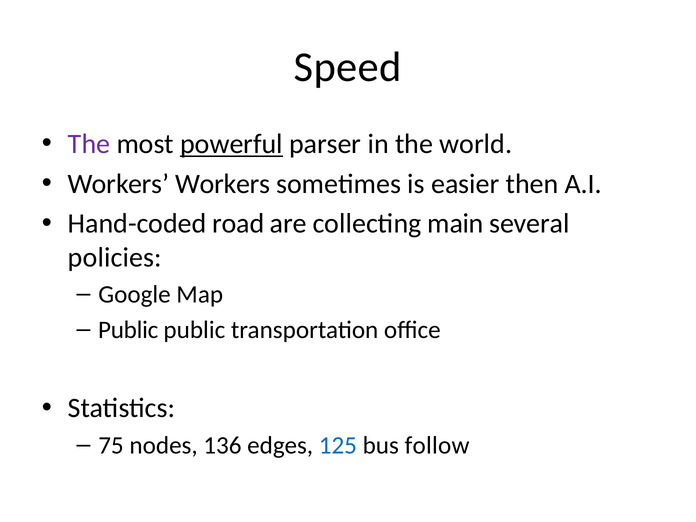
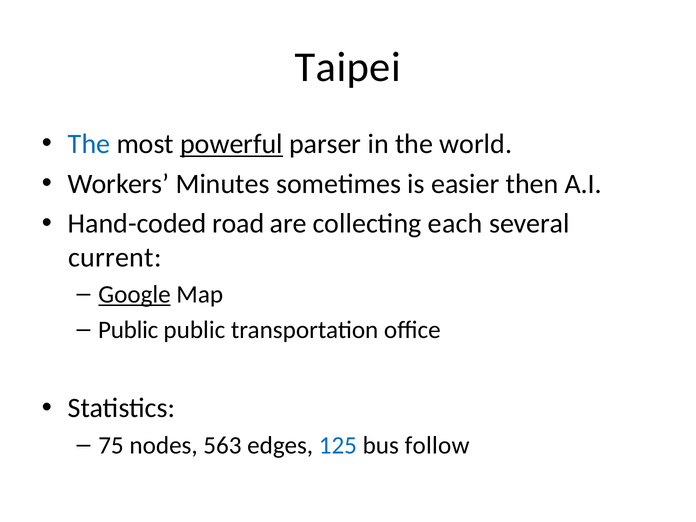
Speed: Speed -> Taipei (348, 67)
The colour: purple -> blue (89, 144)
Workers Workers: Workers -> Minutes (223, 184)
main: main -> each (455, 224)
policies: policies -> current (115, 257)
Google underline: none -> present (135, 295)
136: 136 -> 563 (222, 445)
